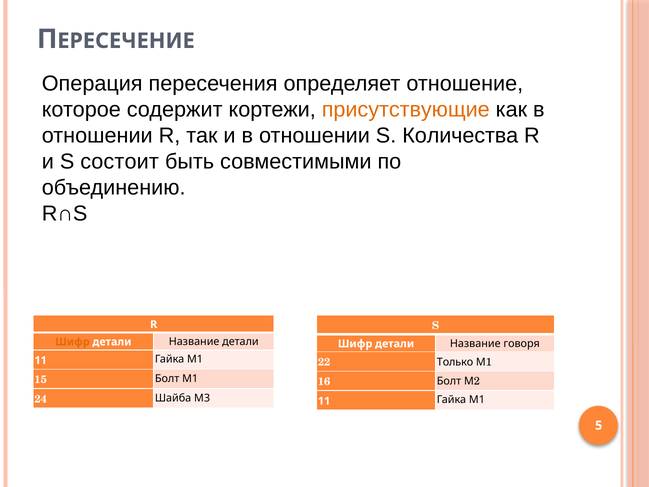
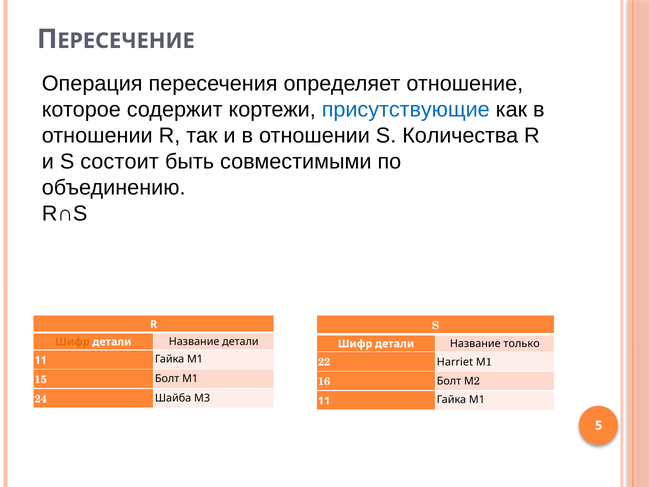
присутствующие colour: orange -> blue (406, 110)
говоря: говоря -> только (522, 344)
Только: Только -> Harriet (455, 362)
